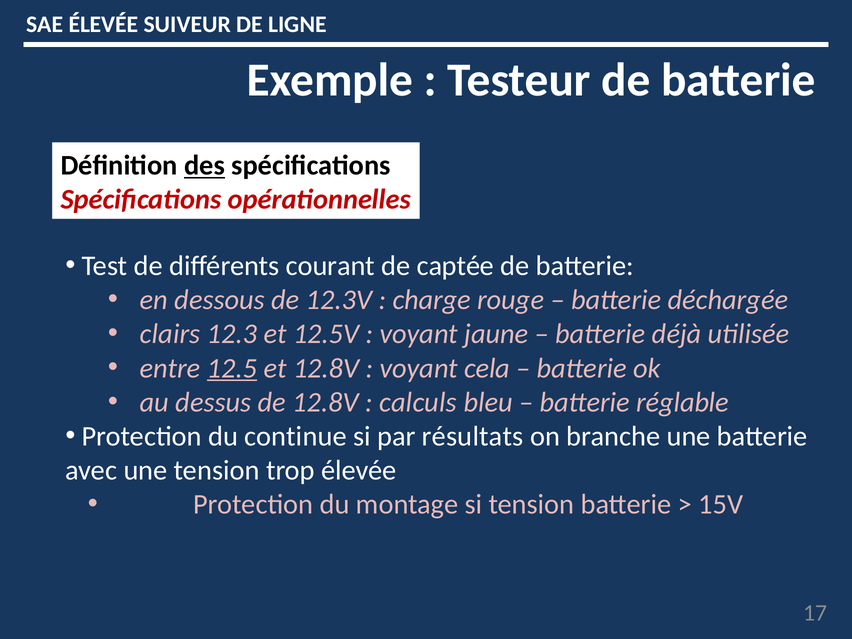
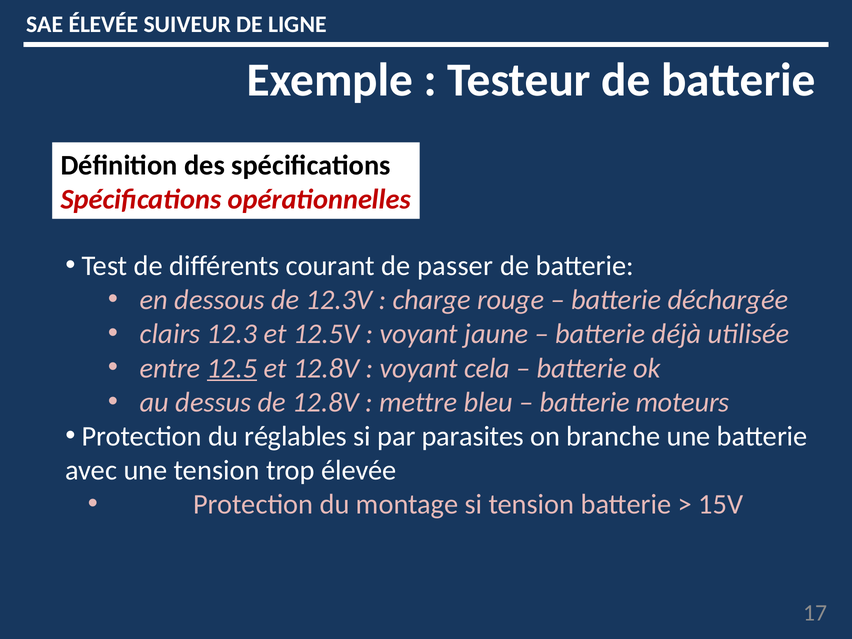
des underline: present -> none (204, 165)
captée: captée -> passer (455, 266)
calculs: calculs -> mettre (418, 402)
réglable: réglable -> moteurs (683, 402)
continue: continue -> réglables (296, 436)
résultats: résultats -> parasites (473, 436)
